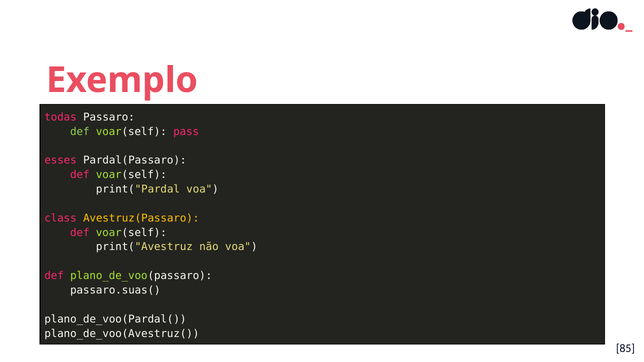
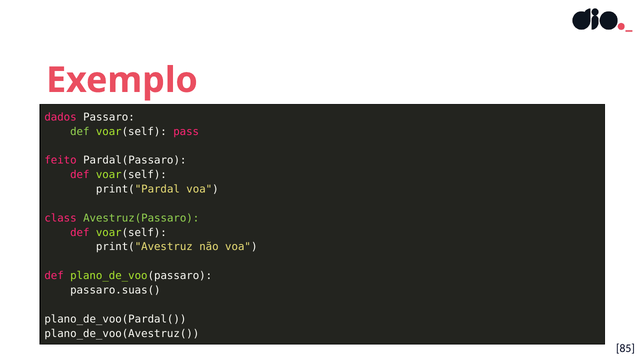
todas: todas -> dados (61, 117)
esses: esses -> feito (61, 160)
Avestruz(Passaro colour: yellow -> light green (141, 218)
